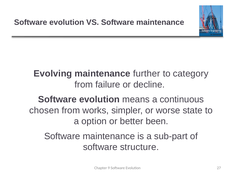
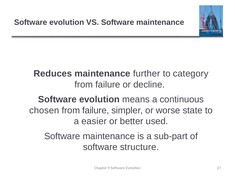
Evolving: Evolving -> Reduces (53, 74)
works: works -> failure (96, 111)
option: option -> easier (94, 121)
been: been -> used (157, 121)
